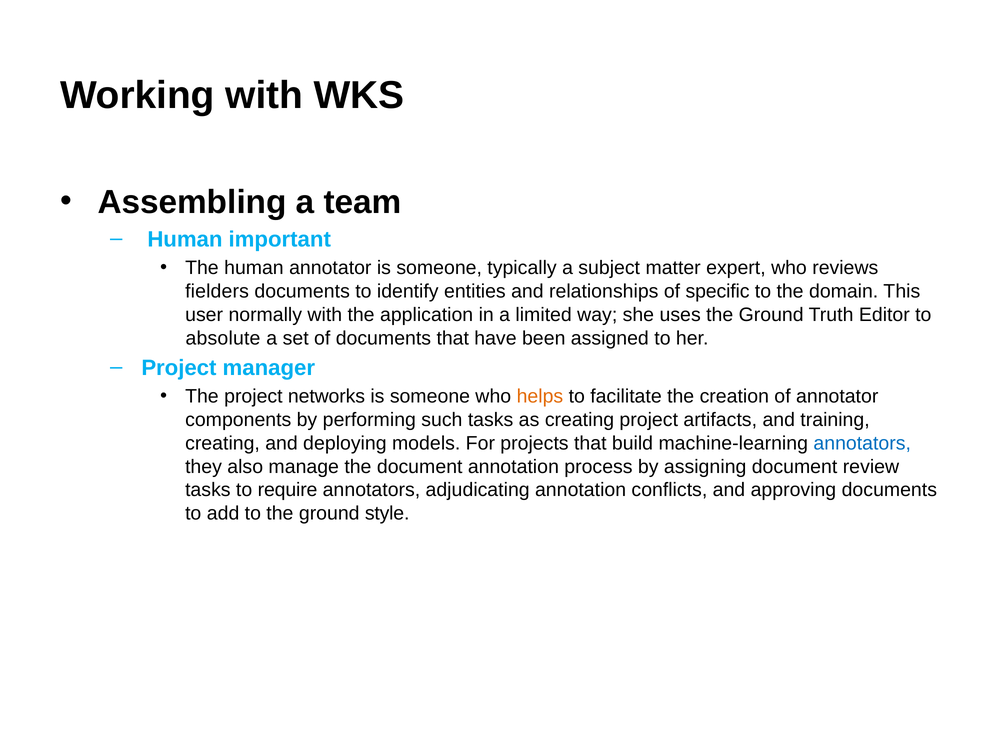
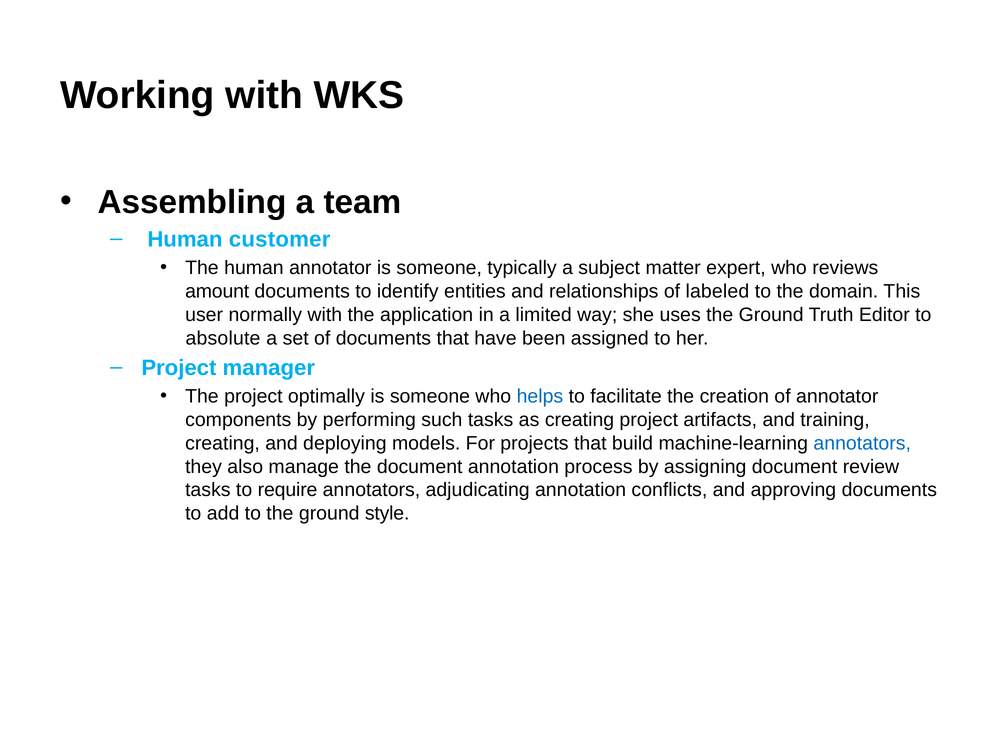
important: important -> customer (280, 240)
fielders: fielders -> amount (217, 292)
specific: specific -> labeled (717, 292)
networks: networks -> optimally (326, 397)
helps colour: orange -> blue (540, 397)
